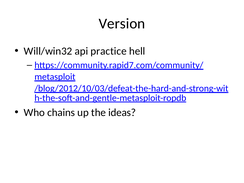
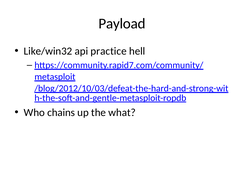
Version: Version -> Payload (122, 24)
Will/win32: Will/win32 -> Like/win32 (48, 51)
ideas: ideas -> what (122, 113)
